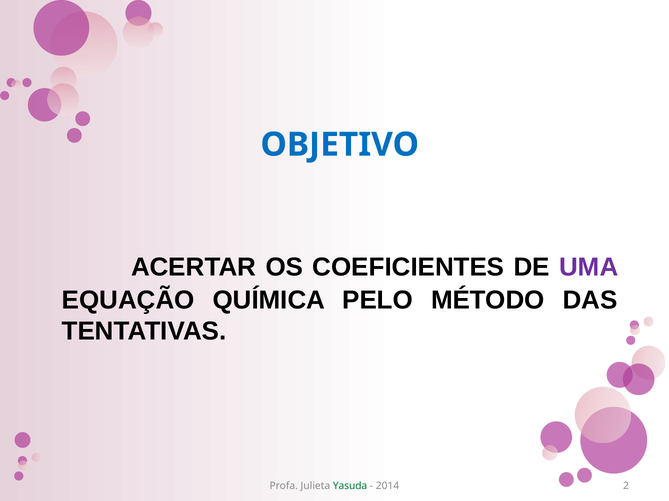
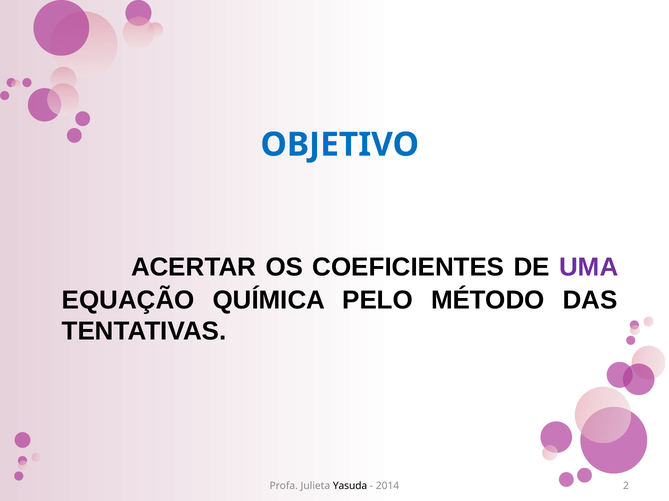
Yasuda colour: green -> black (350, 487)
